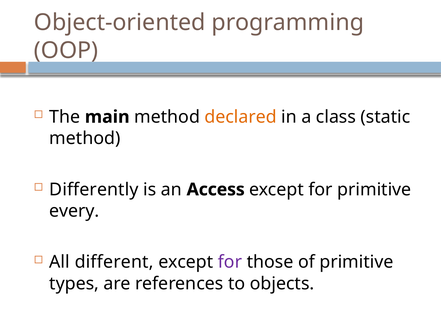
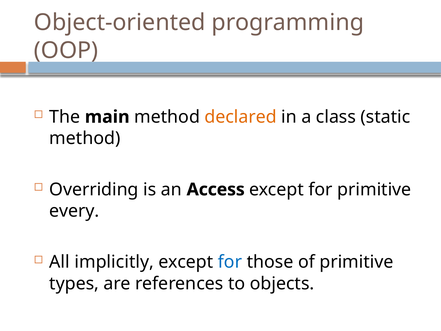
Differently: Differently -> Overriding (94, 189)
different: different -> implicitly (114, 262)
for colour: purple -> blue (230, 262)
